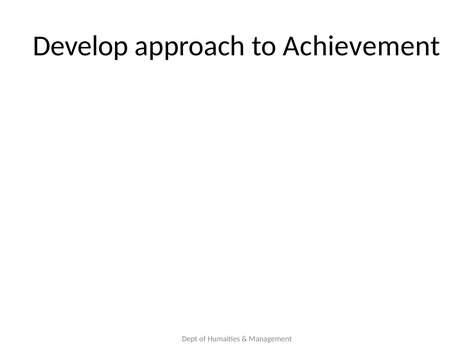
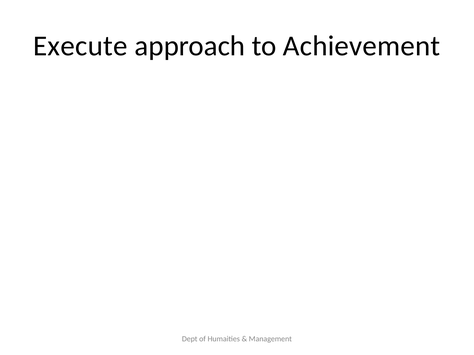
Develop: Develop -> Execute (80, 46)
